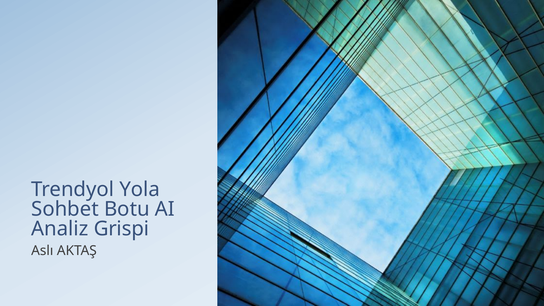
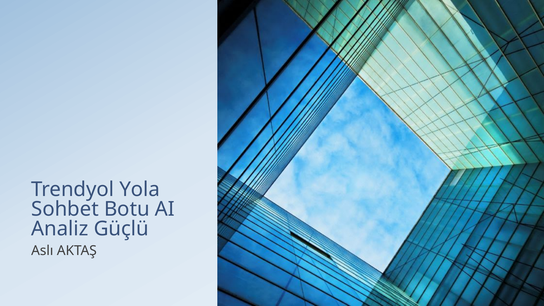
Grispi: Grispi -> Güçlü (121, 229)
